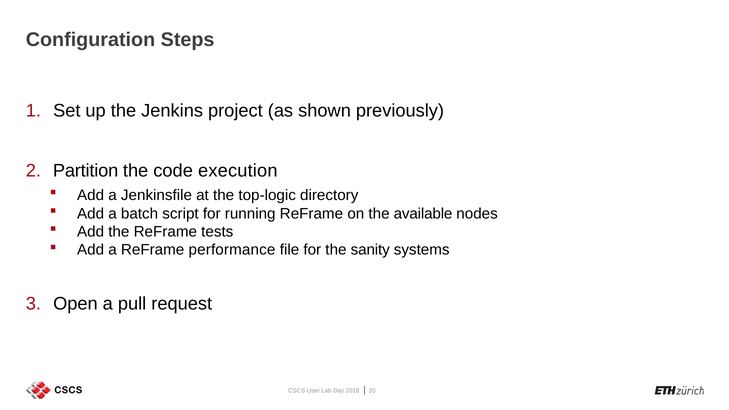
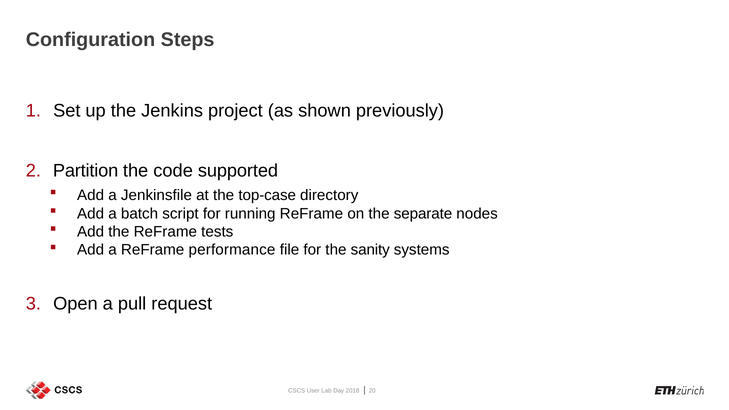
execution: execution -> supported (238, 171)
top-logic: top-logic -> top-case (267, 195)
available: available -> separate (423, 214)
